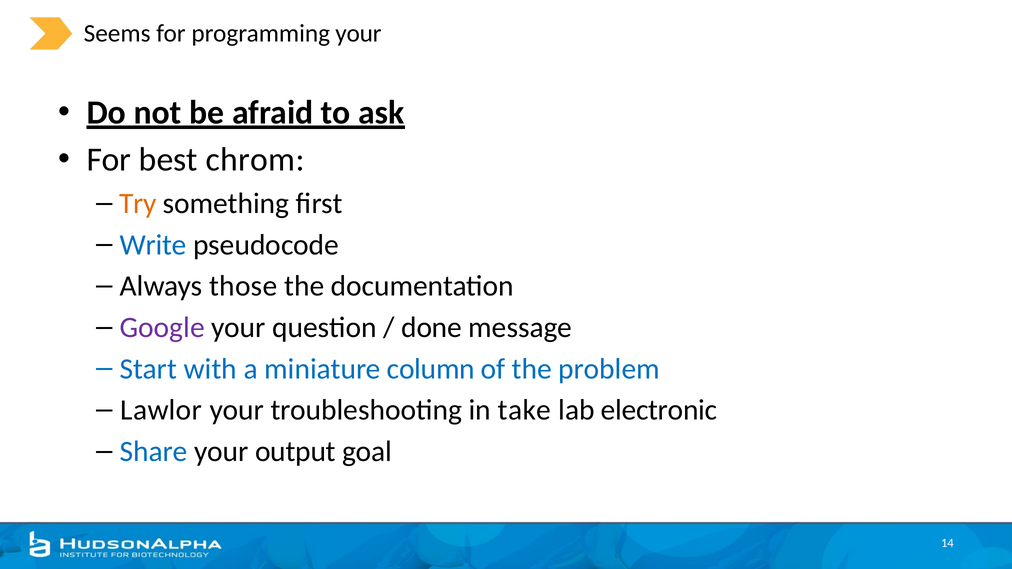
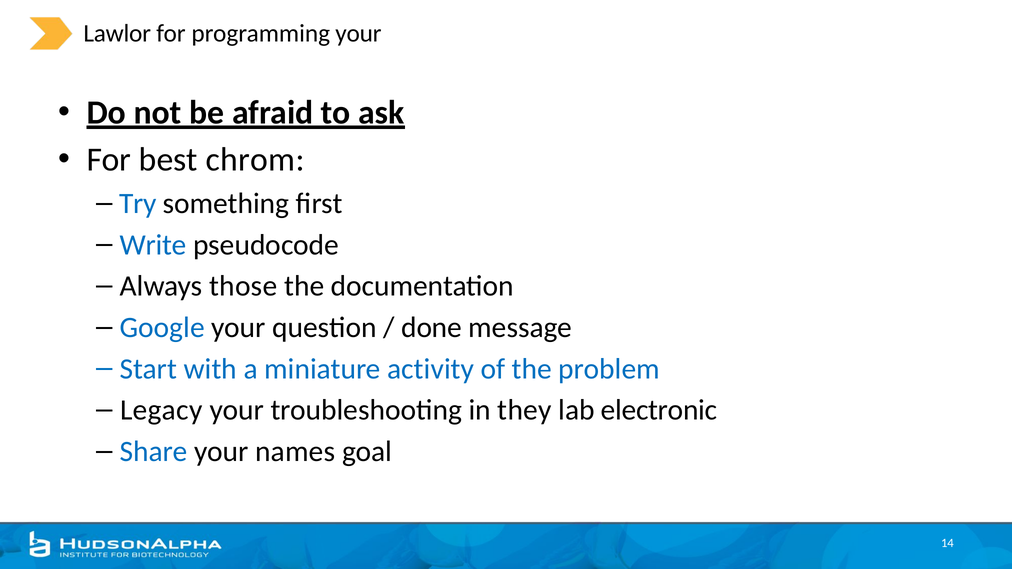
Seems: Seems -> Lawlor (117, 34)
Try colour: orange -> blue (138, 204)
Google colour: purple -> blue (162, 328)
column: column -> activity (431, 369)
Lawlor: Lawlor -> Legacy (161, 410)
take: take -> they (524, 410)
output: output -> names (295, 452)
